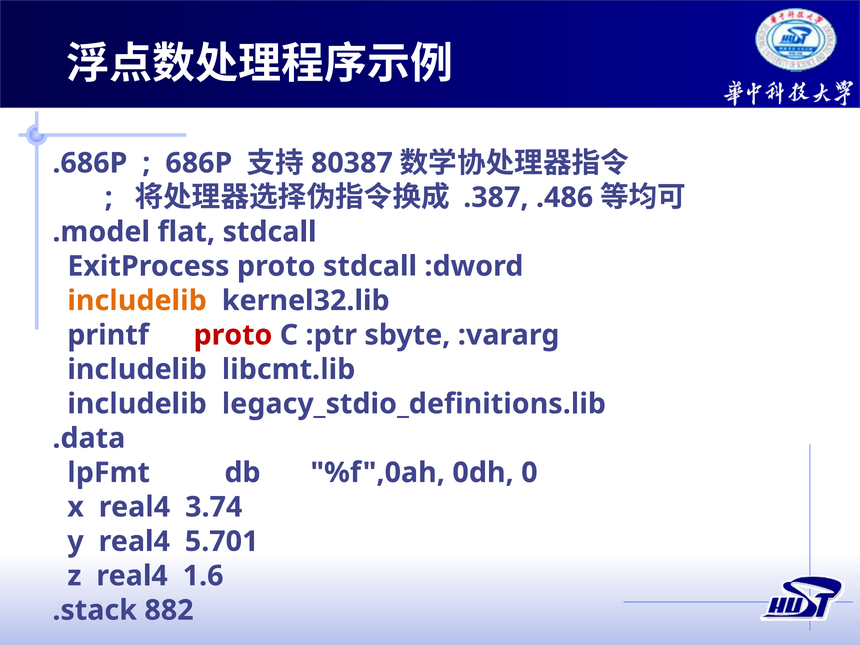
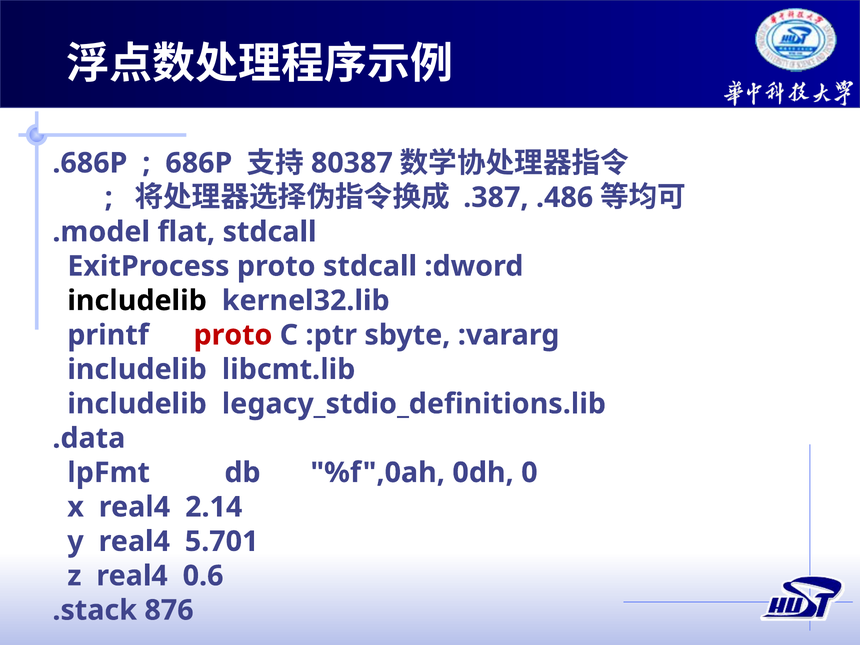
includelib colour: orange -> black (137, 301)
3.74: 3.74 -> 2.14 (214, 507)
1.6: 1.6 -> 0.6 (203, 576)
882: 882 -> 876 (169, 610)
